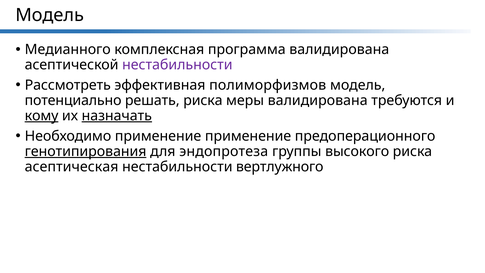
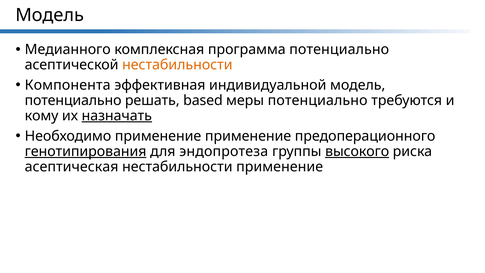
программа валидирована: валидирована -> потенциально (339, 50)
нестабильности colour: purple -> orange (177, 65)
Рассмотреть: Рассмотреть -> Компонента (68, 85)
полиморфизмов: полиморфизмов -> индивидуальной (268, 85)
решать риска: риска -> based (203, 100)
меры валидирована: валидирована -> потенциально (318, 100)
кому underline: present -> none (42, 116)
высокого underline: none -> present (357, 151)
нестабильности вертлужного: вертлужного -> применение (280, 167)
